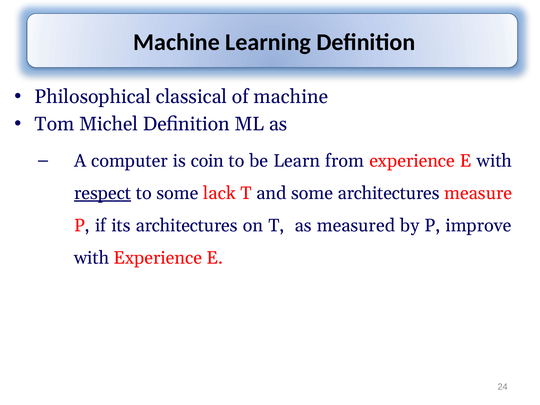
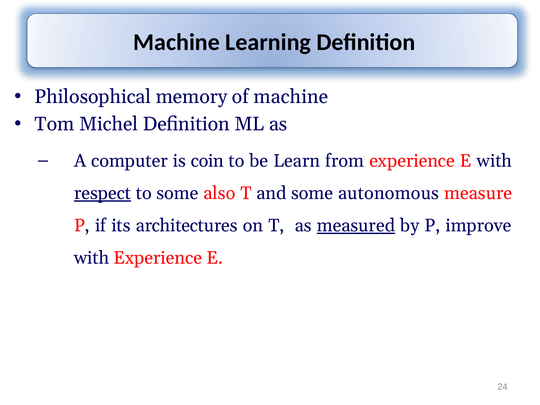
classical: classical -> memory (192, 97)
lack: lack -> also (220, 193)
some architectures: architectures -> autonomous (389, 193)
measured underline: none -> present (356, 226)
